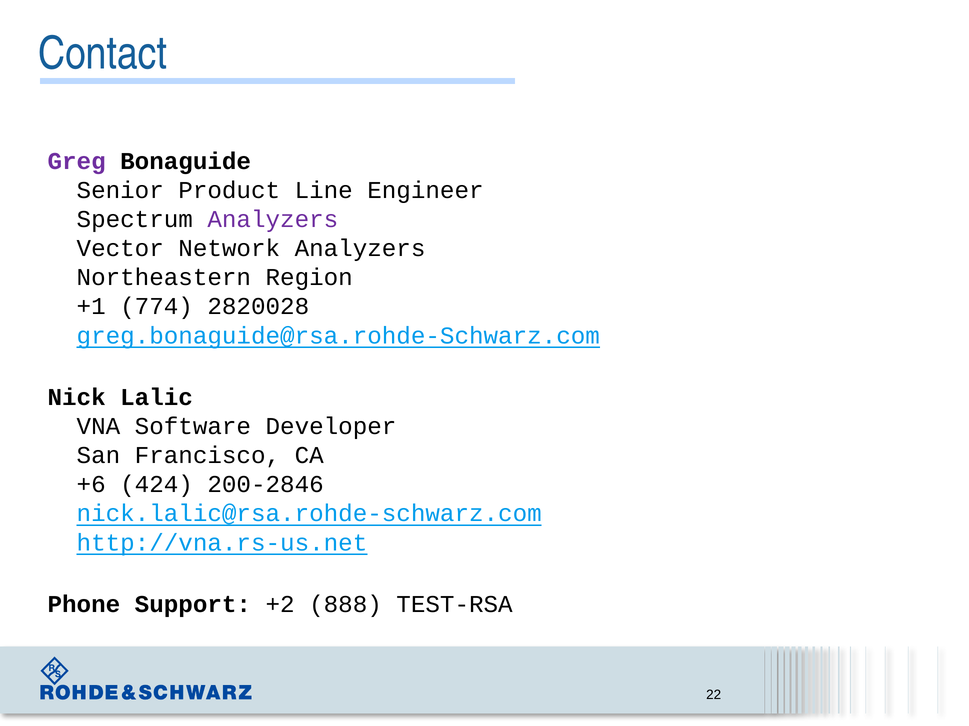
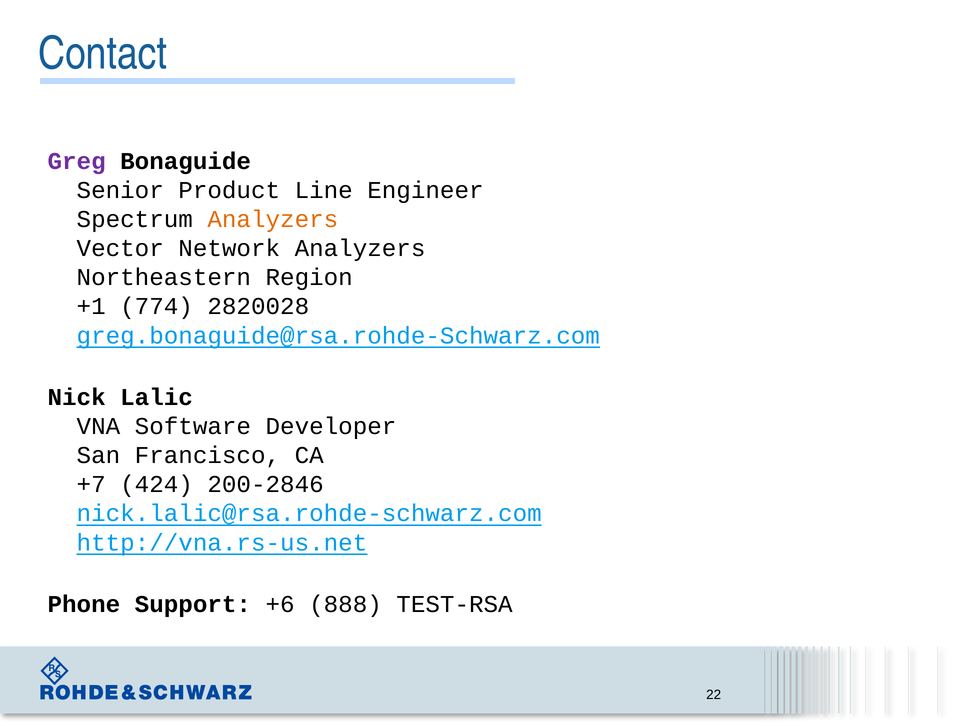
Analyzers colour: purple -> orange (273, 220)
+6: +6 -> +7 (91, 485)
+2: +2 -> +6 (280, 605)
